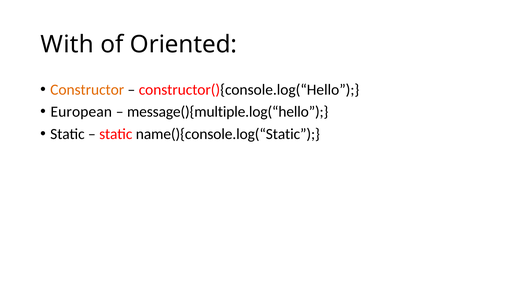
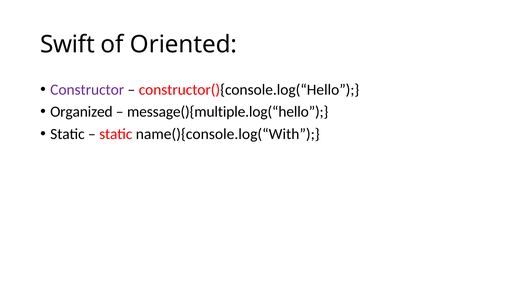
With: With -> Swift (67, 44)
Constructor colour: orange -> purple (87, 89)
European: European -> Organized (81, 112)
name(){console.log(“Static: name(){console.log(“Static -> name(){console.log(“With (228, 134)
